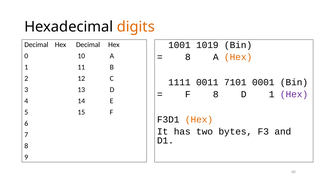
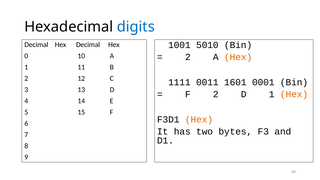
digits colour: orange -> blue (136, 27)
1019: 1019 -> 5010 (207, 45)
8: 8 -> 2 (188, 57)
7101: 7101 -> 1601 (235, 82)
F 8: 8 -> 2 (216, 94)
Hex colour: purple -> orange (294, 94)
